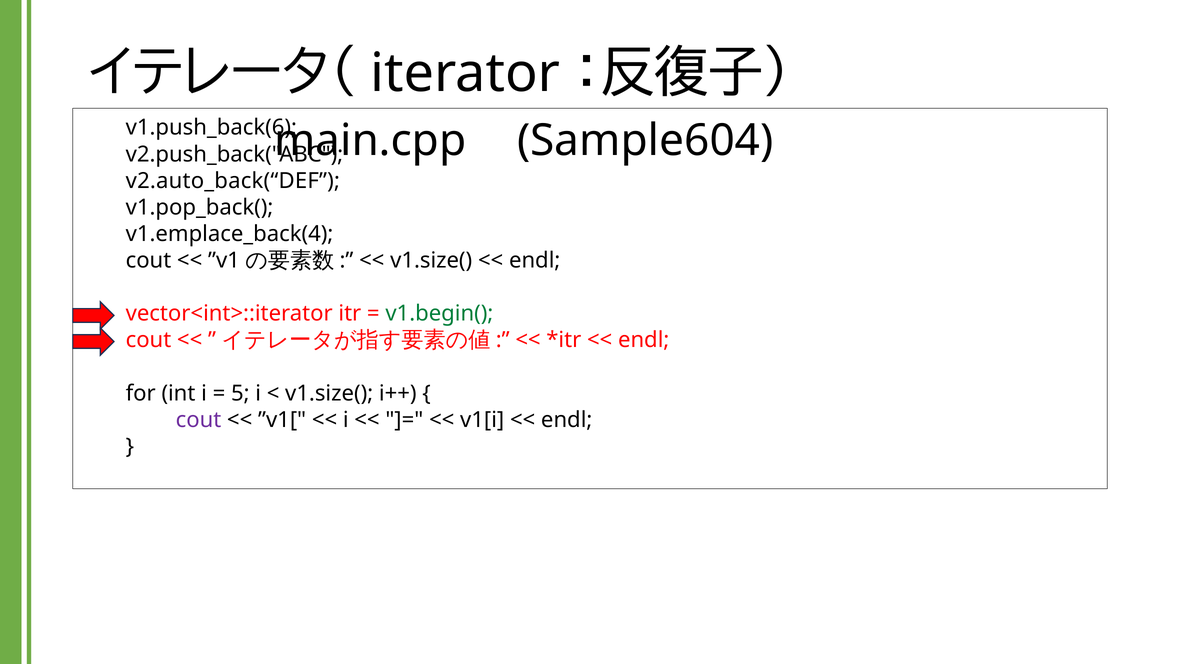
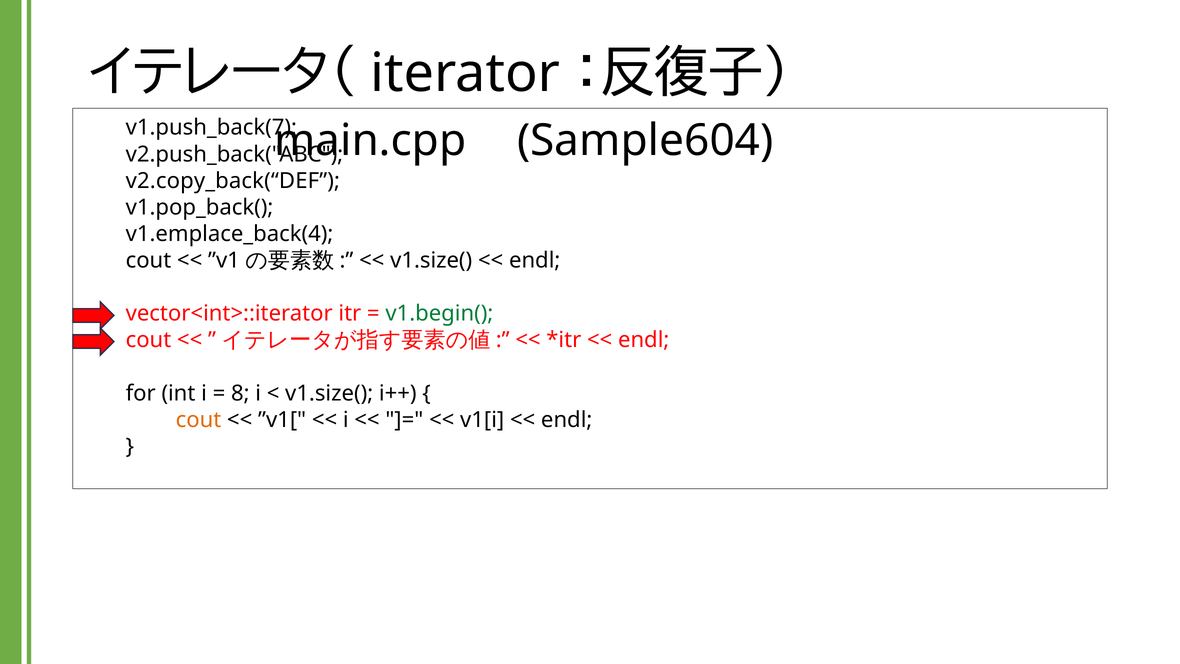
v1.push_back(6: v1.push_back(6 -> v1.push_back(7 (211, 128)
v2.auto_back(“DEF: v2.auto_back(“DEF -> v2.copy_back(“DEF (233, 181)
5: 5 -> 8 (240, 393)
cout colour: purple -> orange (199, 420)
